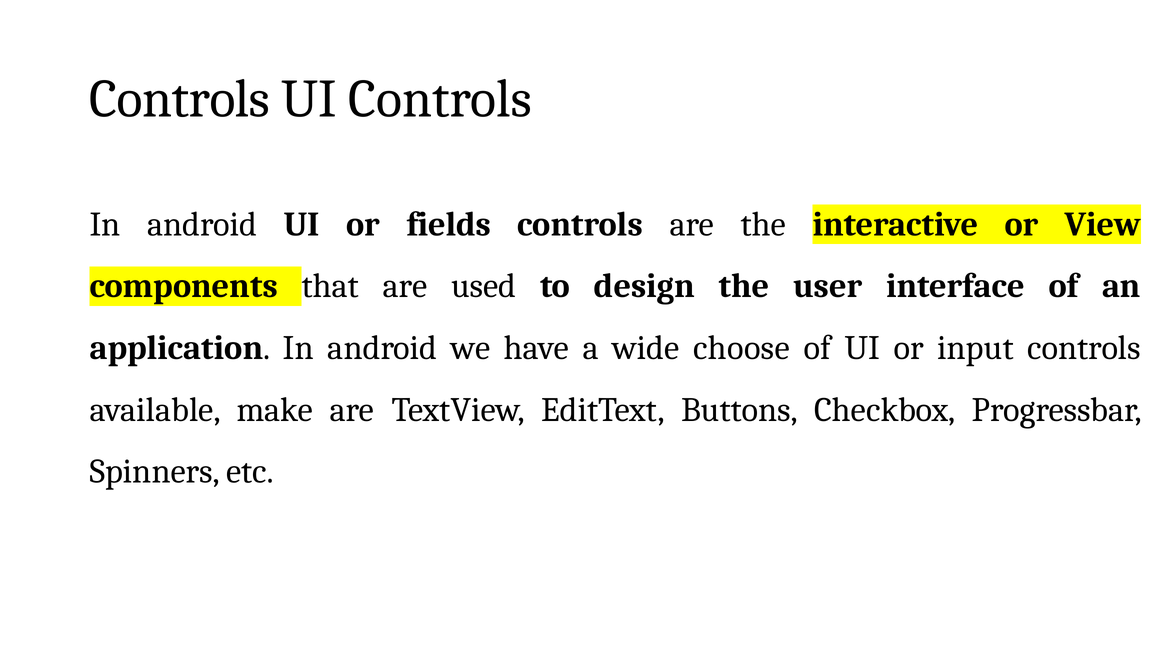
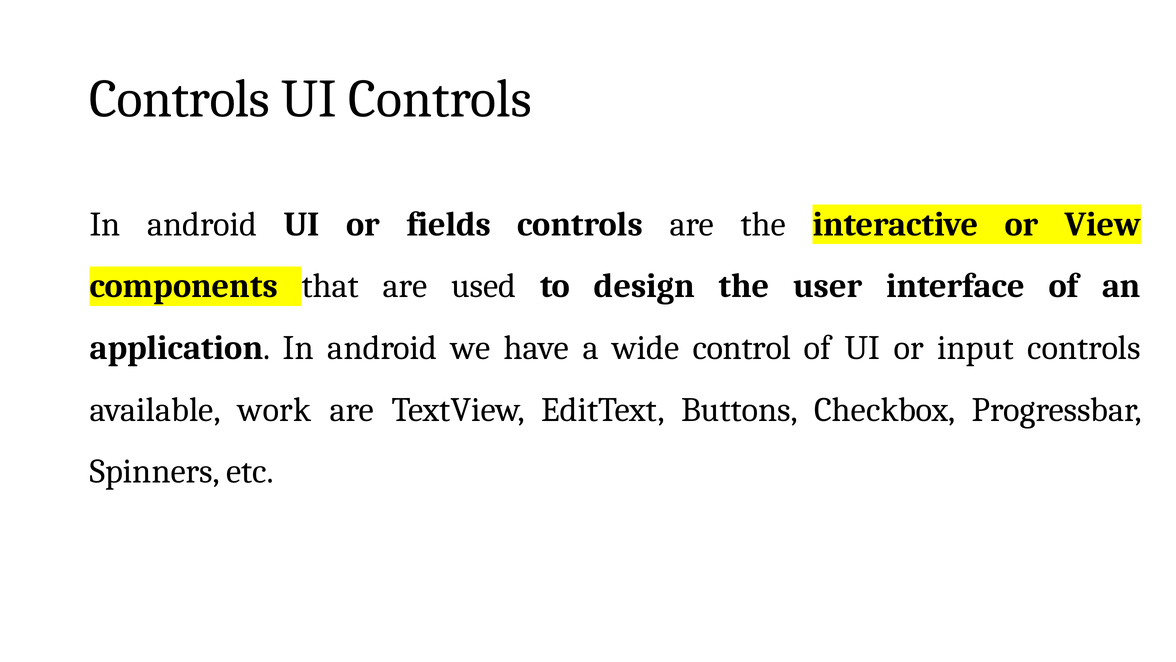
choose: choose -> control (742, 348)
make: make -> work (274, 409)
